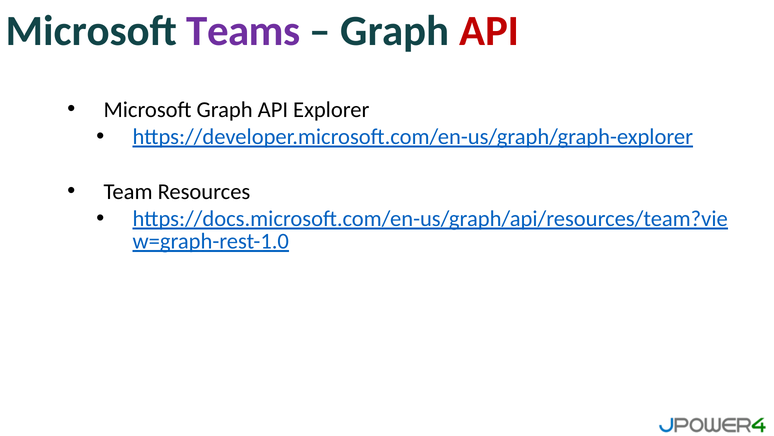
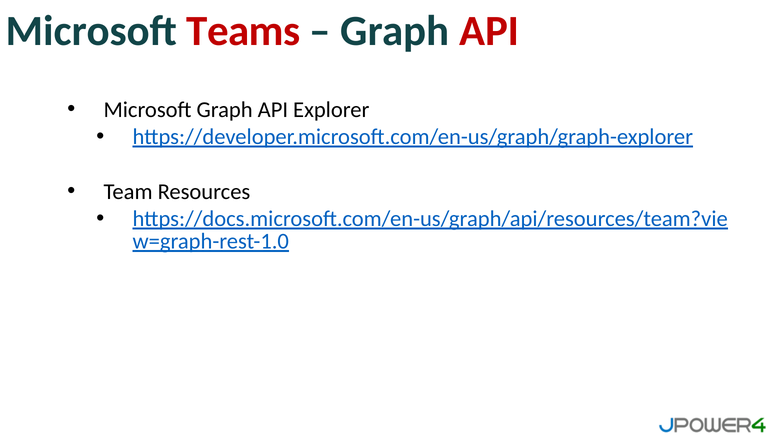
Teams colour: purple -> red (243, 31)
